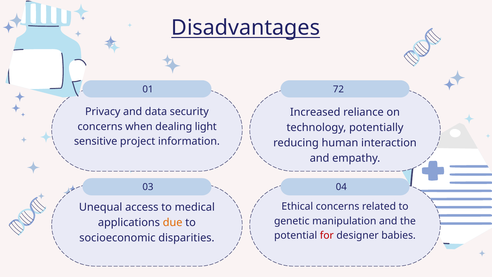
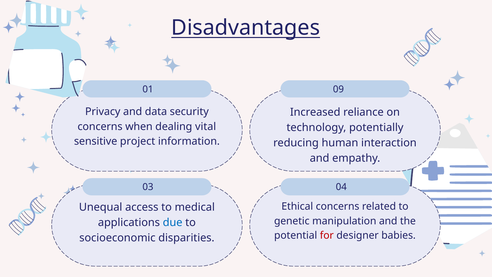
72: 72 -> 09 (338, 89)
light: light -> vital (206, 126)
due colour: orange -> blue (173, 222)
